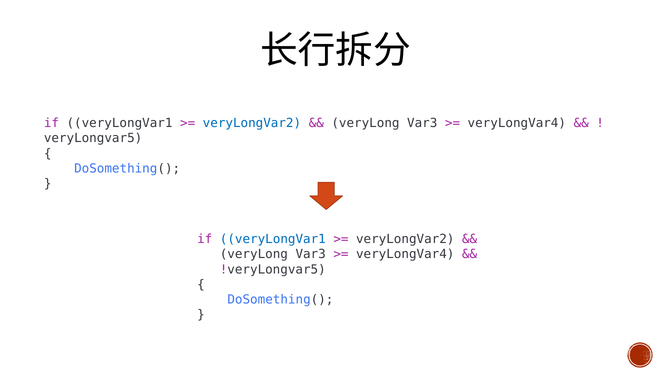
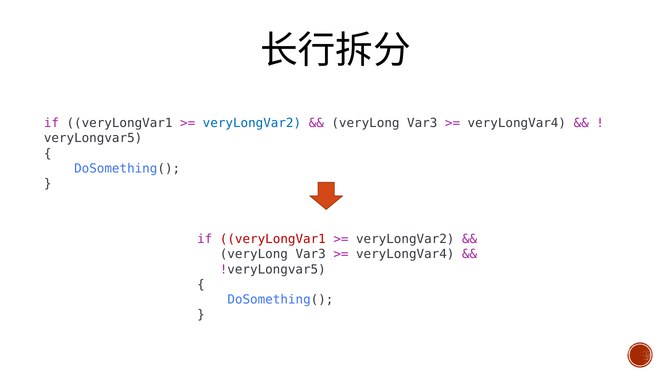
veryLongVar1 colour: blue -> red (273, 240)
